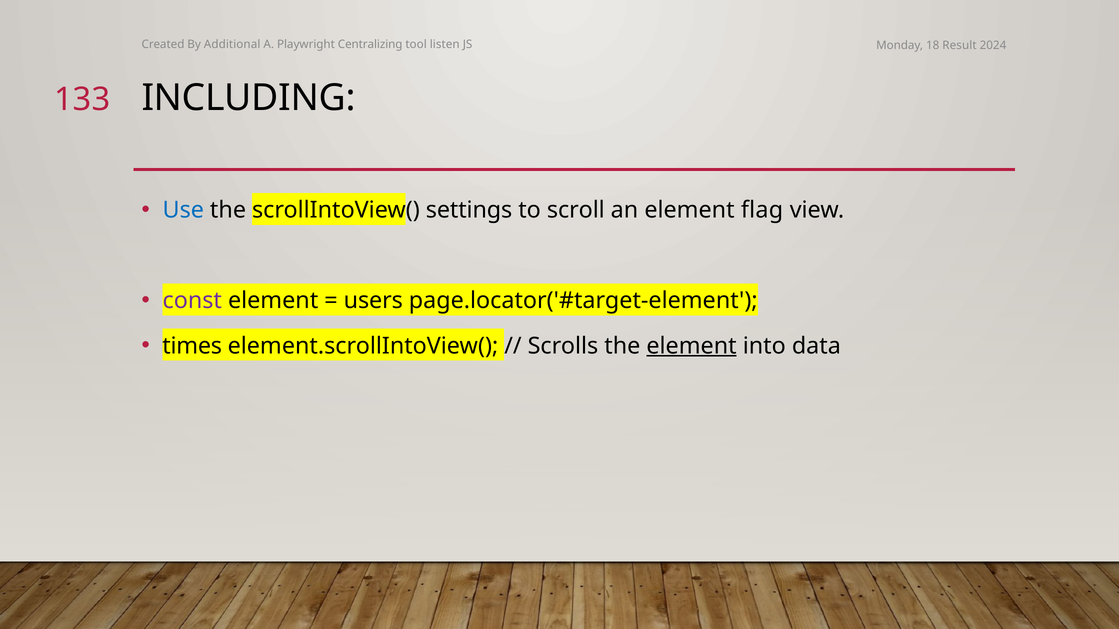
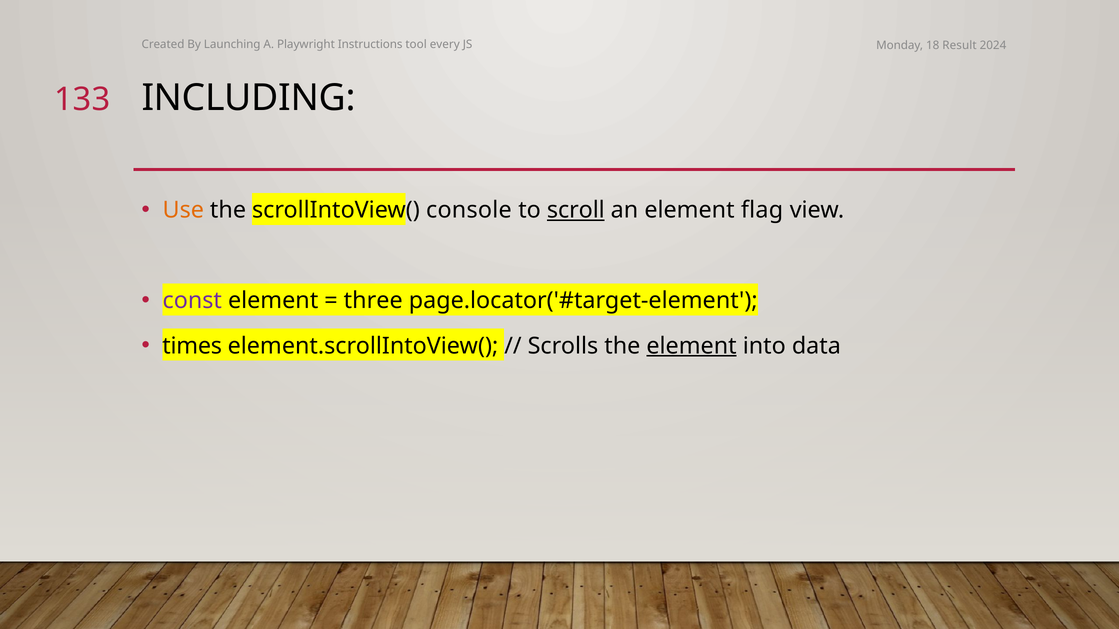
Additional: Additional -> Launching (232, 44)
Centralizing: Centralizing -> Instructions (370, 44)
listen: listen -> every (445, 44)
Use colour: blue -> orange (183, 210)
settings: settings -> console (469, 210)
scroll underline: none -> present (576, 210)
users: users -> three (373, 301)
